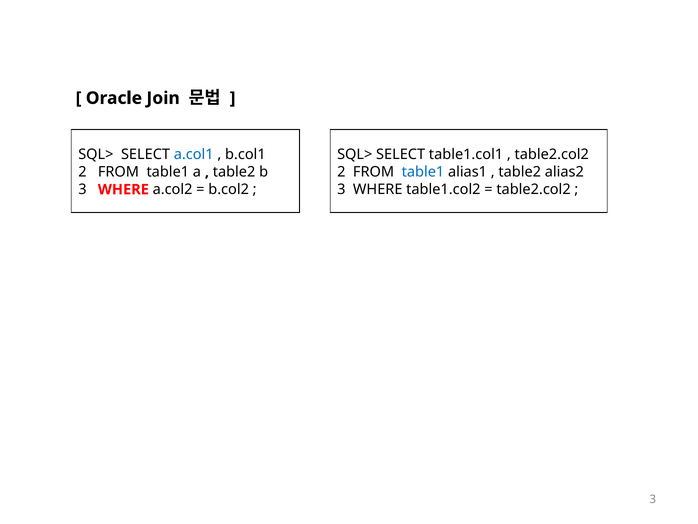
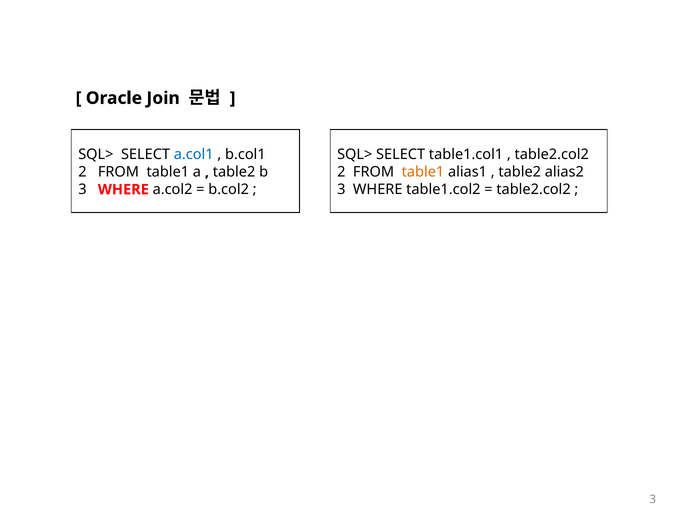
table1 colour: blue -> orange (423, 172)
